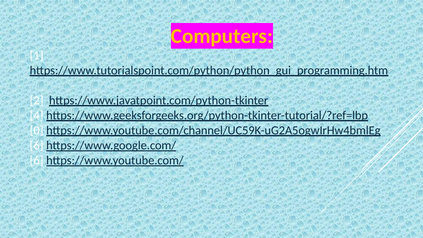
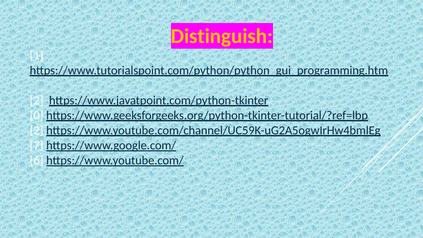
Computers: Computers -> Distinguish (222, 36)
4: 4 -> 0 (37, 115)
0: 0 -> 2 (37, 130)
6: 6 -> 7 (37, 145)
